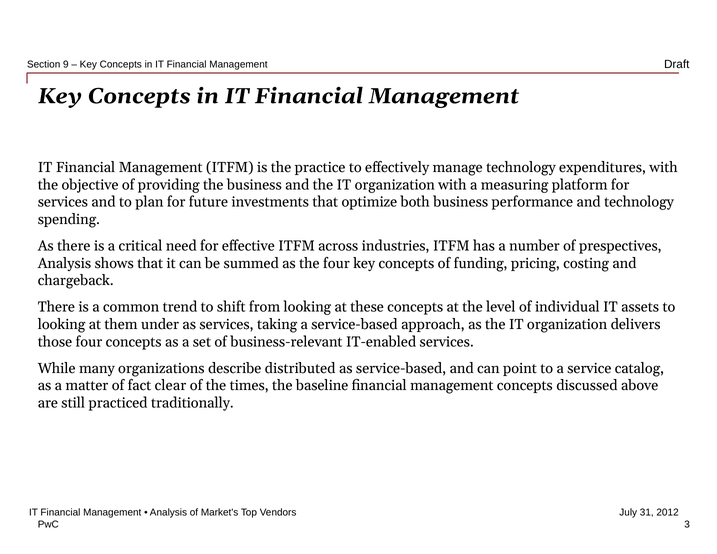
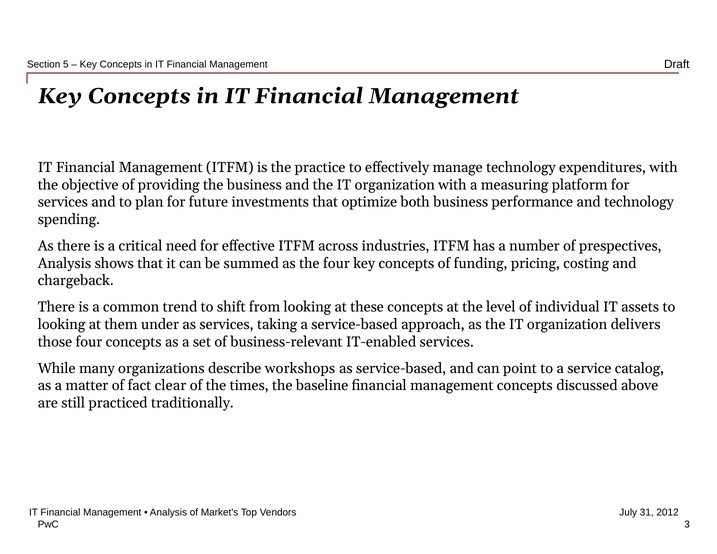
9: 9 -> 5 (66, 65)
distributed: distributed -> workshops (300, 368)
